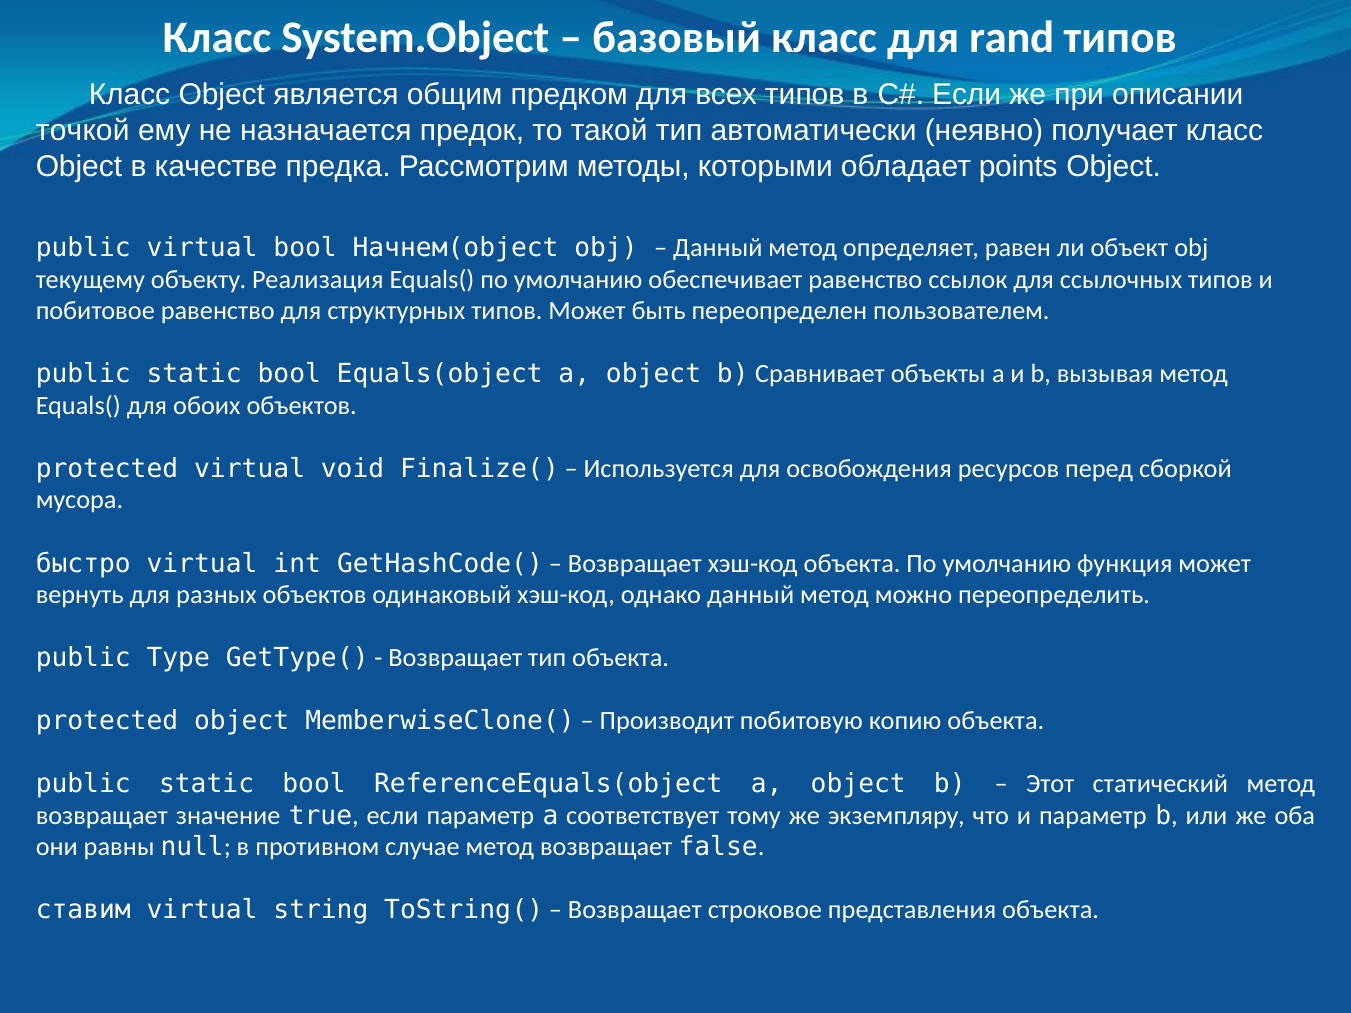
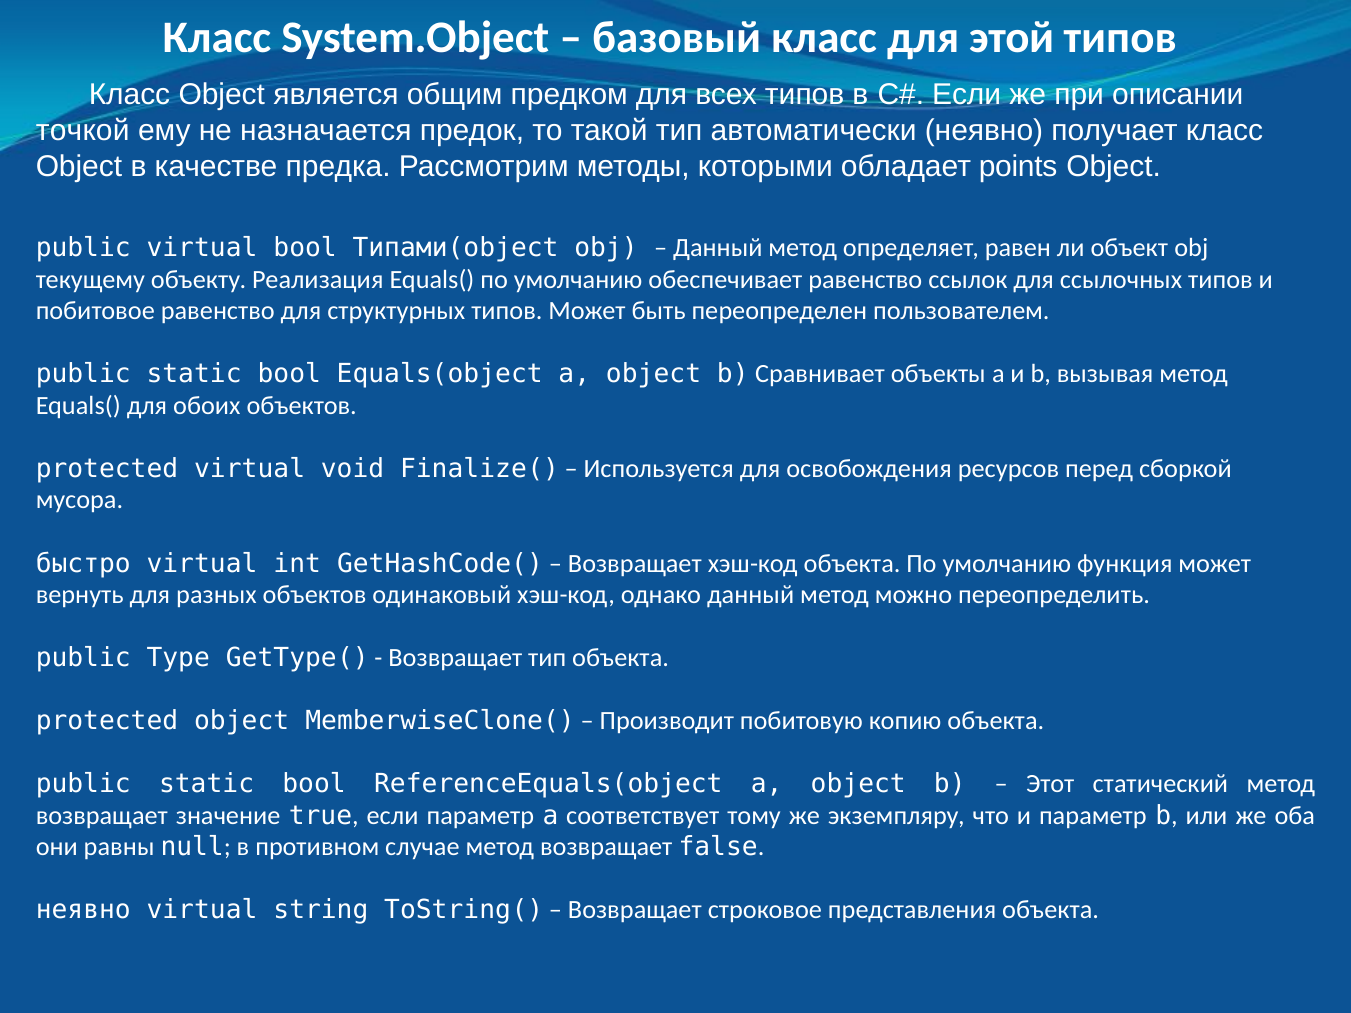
rand: rand -> этой (1012, 37)
Начнем(object: Начнем(object -> Типами(object (456, 248)
ставим: ставим -> неявно (83, 910)
